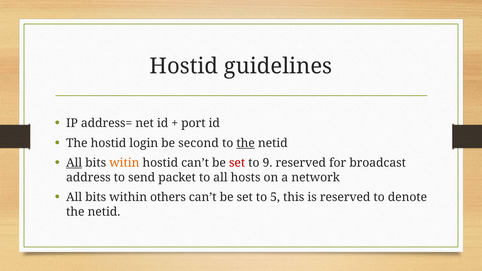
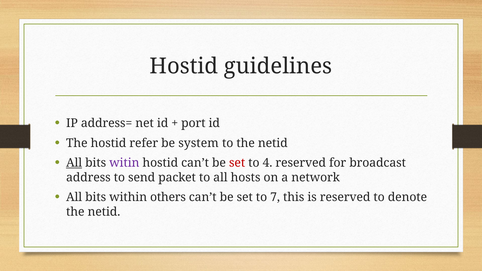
login: login -> refer (144, 143)
second: second -> system (199, 143)
the underline: present -> none (246, 143)
witin colour: orange -> purple (124, 163)
9: 9 -> 4 (267, 163)
5: 5 -> 7 (275, 197)
